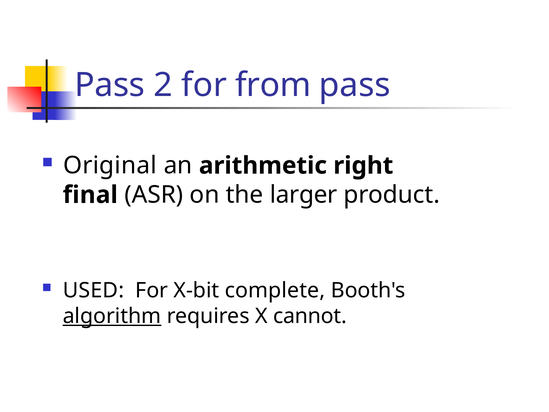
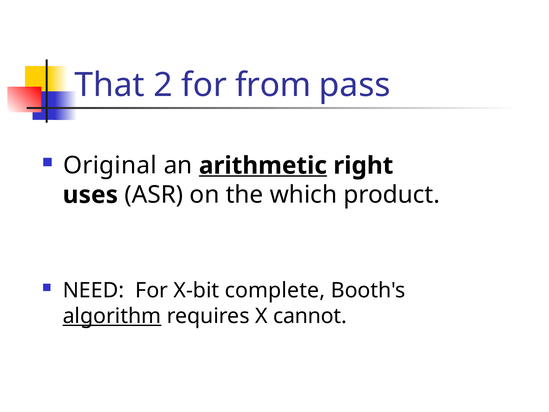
Pass: Pass -> That (110, 85)
arithmetic underline: none -> present (263, 165)
final: final -> uses (90, 195)
larger: larger -> which (303, 195)
USED: USED -> NEED (93, 290)
